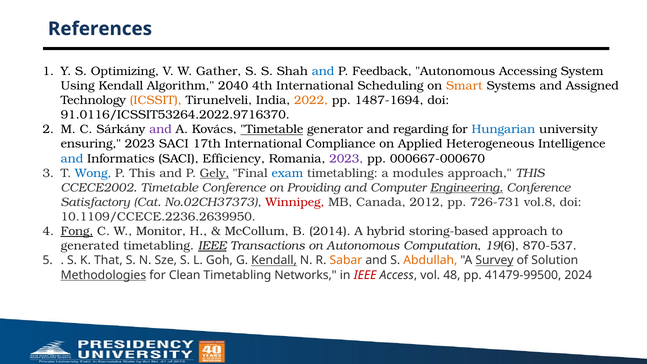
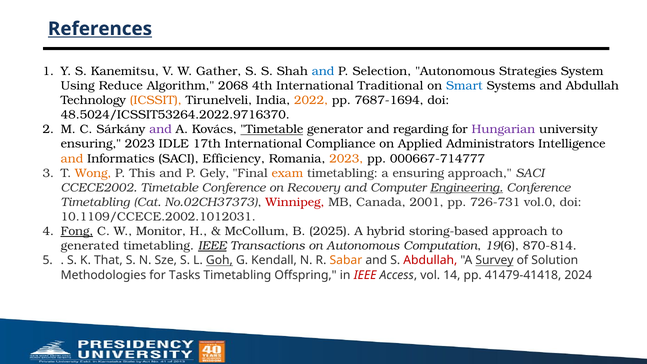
References underline: none -> present (100, 29)
Optimizing: Optimizing -> Kanemitsu (125, 71)
Feedback: Feedback -> Selection (382, 71)
Accessing: Accessing -> Strategies (528, 71)
Using Kendall: Kendall -> Reduce (121, 86)
2040: 2040 -> 2068 (233, 86)
Scheduling: Scheduling -> Traditional (390, 86)
Smart colour: orange -> blue (464, 86)
and Assigned: Assigned -> Abdullah (592, 86)
1487-1694: 1487-1694 -> 7687-1694 (389, 100)
91.0116/ICSSIT53264.2022.9716370: 91.0116/ICSSIT53264.2022.9716370 -> 48.5024/ICSSIT53264.2022.9716370 (175, 115)
Hungarian colour: blue -> purple (503, 129)
2023 SACI: SACI -> IDLE (174, 144)
Heterogeneous: Heterogeneous -> Administrators (490, 144)
and colour: blue -> orange (72, 158)
2023 colour: purple -> orange (346, 158)
000667-000670: 000667-000670 -> 000667-714777 (437, 158)
Wong colour: blue -> orange (93, 173)
Gely underline: present -> none (215, 173)
exam colour: blue -> orange (287, 173)
a modules: modules -> ensuring (418, 173)
approach THIS: THIS -> SACI (530, 173)
Providing: Providing -> Recovery (314, 188)
Satisfactory: Satisfactory -> Timetabling (95, 202)
2012: 2012 -> 2001 (427, 202)
vol.8: vol.8 -> vol.0 (540, 202)
10.1109/CCECE.2236.2639950: 10.1109/CCECE.2236.2639950 -> 10.1109/CCECE.2002.1012031 (158, 217)
2014: 2014 -> 2025 (330, 231)
870-537: 870-537 -> 870-814 (550, 246)
Goh underline: none -> present (219, 260)
Kendall underline: present -> none (274, 260)
Abdullah colour: orange -> red (430, 260)
Methodologies underline: present -> none (103, 275)
Clean: Clean -> Tasks (185, 275)
Networks: Networks -> Offspring (306, 275)
48: 48 -> 14 (452, 275)
41479-99500: 41479-99500 -> 41479-41418 (523, 275)
